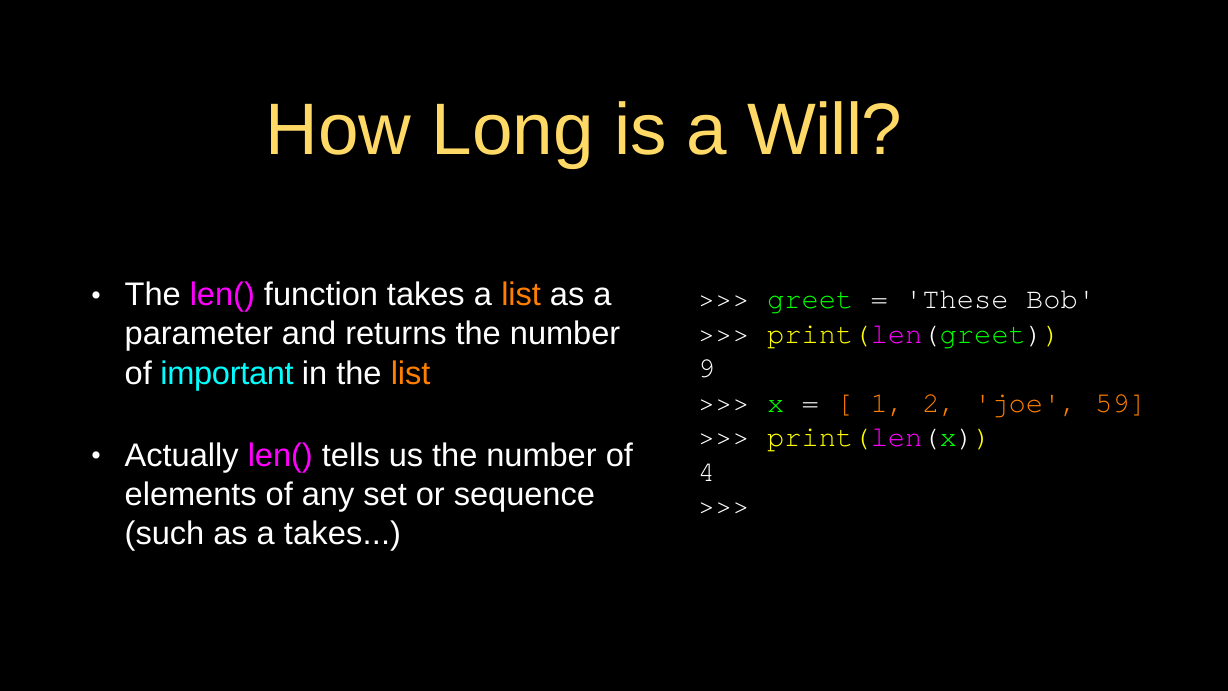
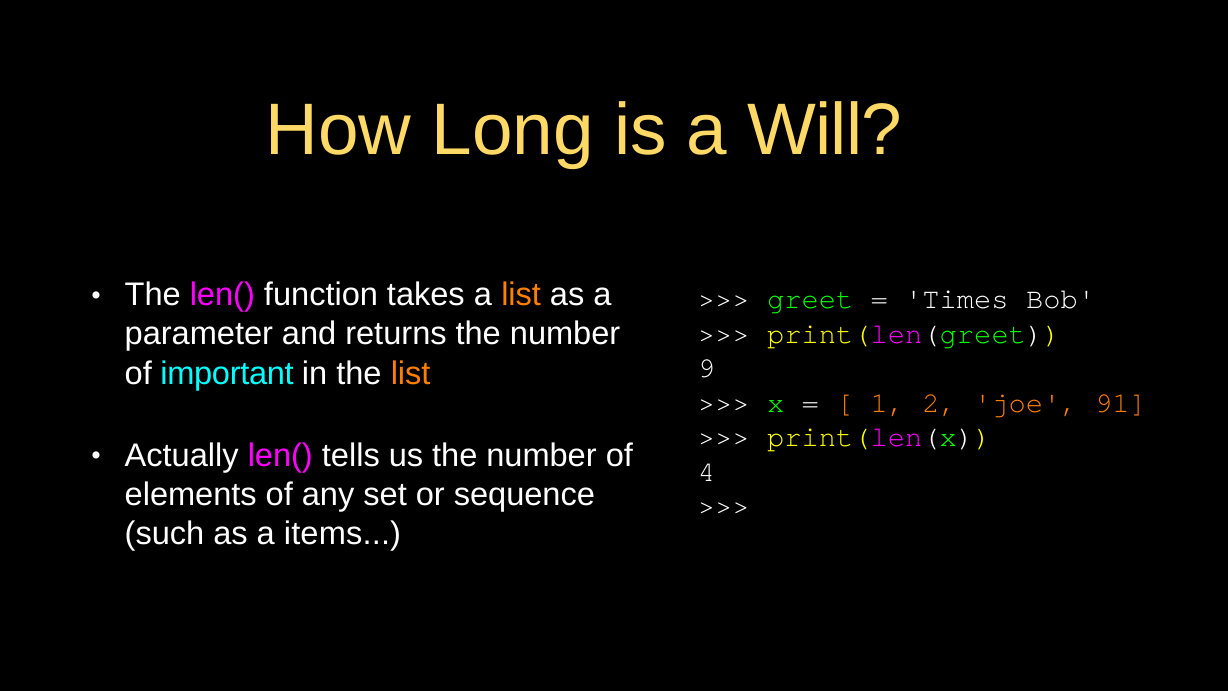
These: These -> Times (957, 299)
59: 59 -> 91 (1121, 403)
a takes: takes -> items (342, 534)
